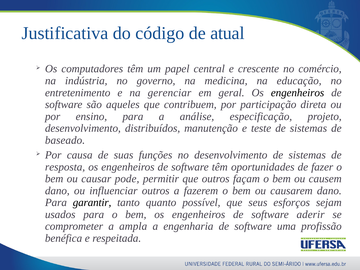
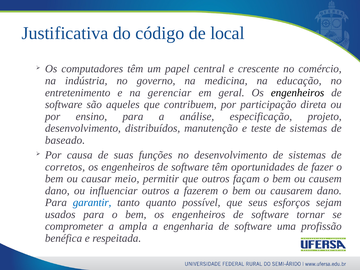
atual: atual -> local (227, 33)
resposta: resposta -> corretos (65, 167)
pode: pode -> meio (127, 179)
garantir colour: black -> blue (92, 203)
aderir: aderir -> tornar (311, 214)
